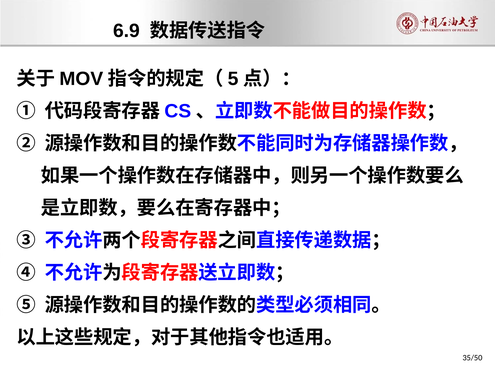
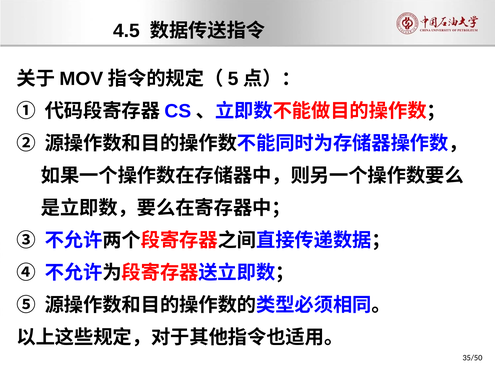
6.9: 6.9 -> 4.5 (127, 31)
